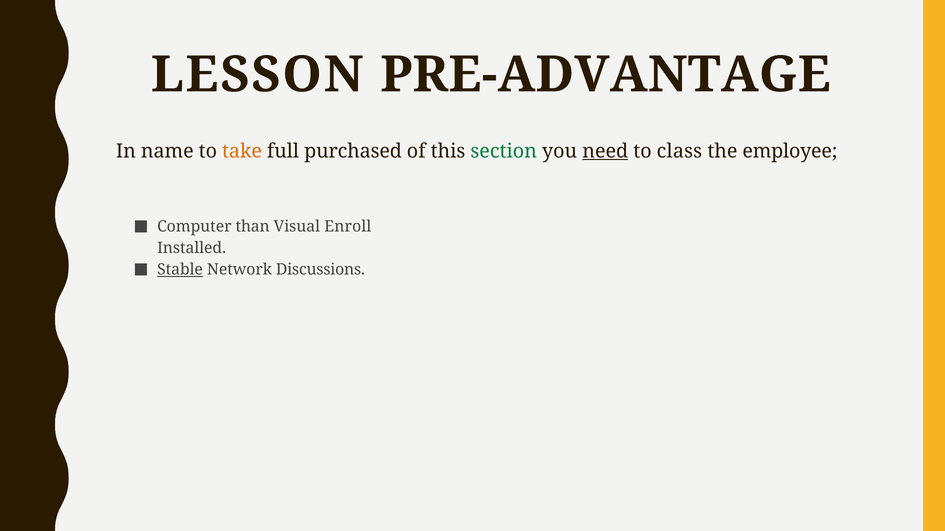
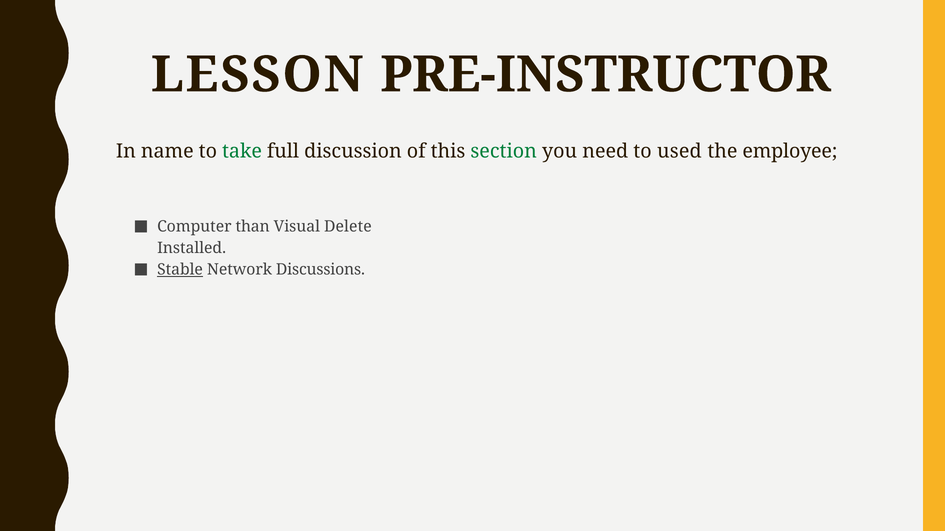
PRE-ADVANTAGE: PRE-ADVANTAGE -> PRE-INSTRUCTOR (606, 75)
take colour: orange -> green (242, 151)
purchased: purchased -> discussion (353, 151)
need underline: present -> none (605, 151)
class: class -> used (679, 151)
Enroll: Enroll -> Delete (348, 227)
